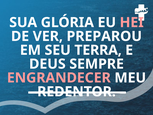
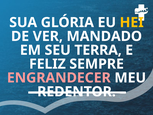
HEI colour: pink -> yellow (132, 22)
PREPAROU: PREPAROU -> MANDADO (104, 36)
DEUS: DEUS -> FELIZ (47, 64)
